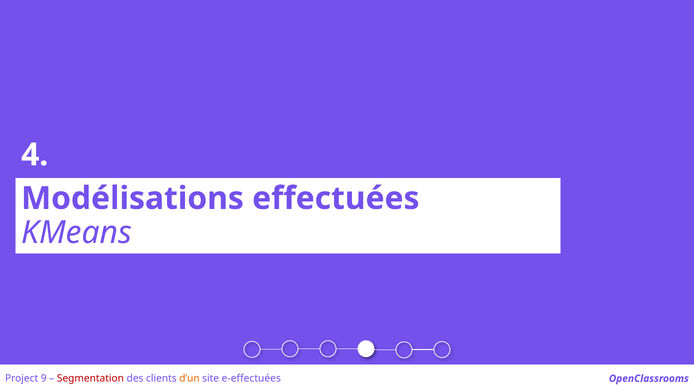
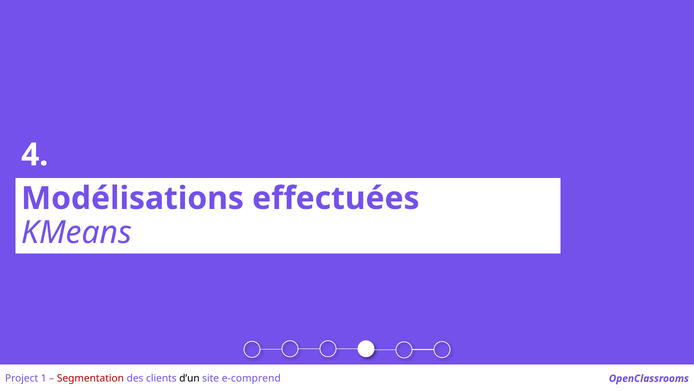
9: 9 -> 1 (44, 378)
d’un colour: orange -> black (189, 378)
e-effectuées: e-effectuées -> e-comprend (251, 378)
